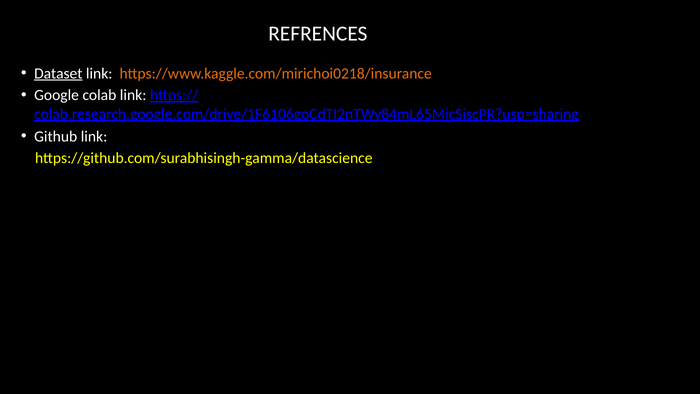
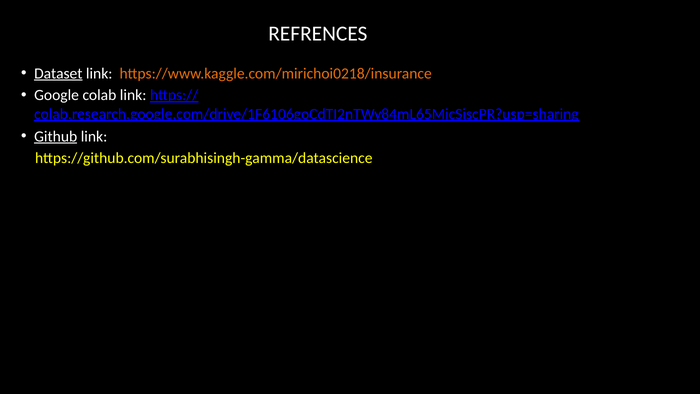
Github underline: none -> present (56, 136)
